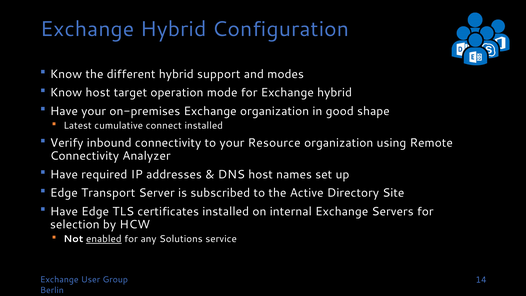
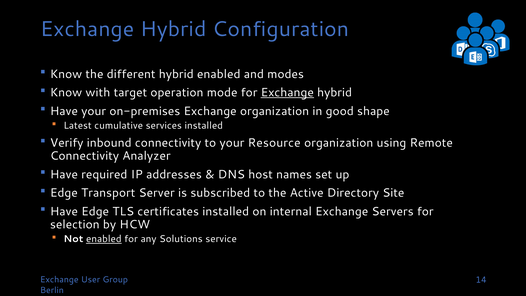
hybrid support: support -> enabled (219, 74)
Know host: host -> with (98, 93)
Exchange underline: none -> present (287, 93)
connect: connect -> services (164, 126)
